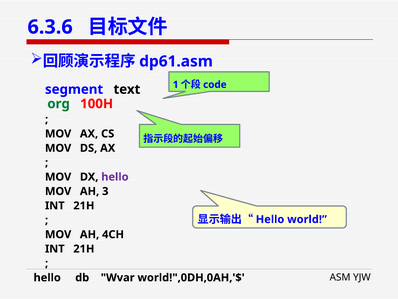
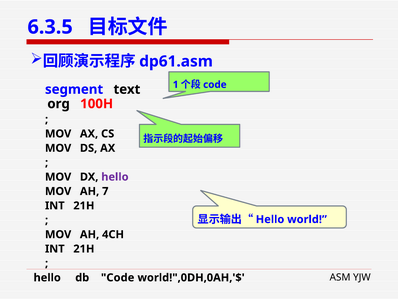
6.3.6: 6.3.6 -> 6.3.5 (50, 27)
org colour: green -> black (59, 104)
3: 3 -> 7 (105, 191)
db Wvar: Wvar -> Code (118, 277)
